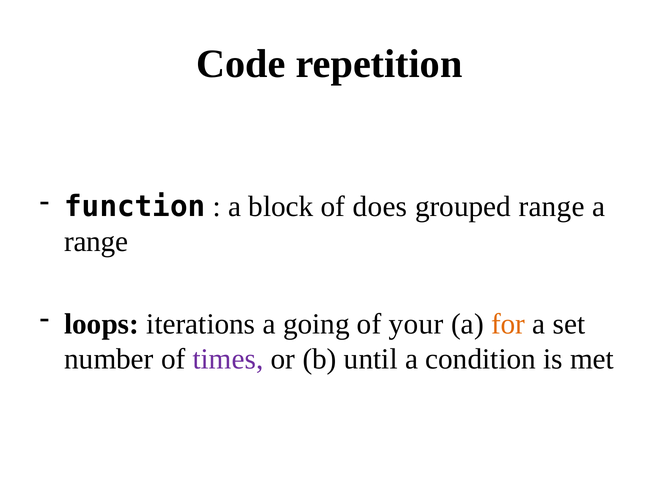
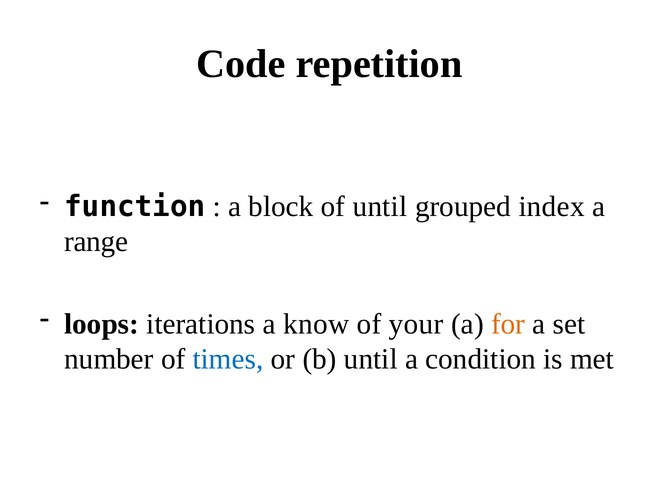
of does: does -> until (380, 207)
grouped range: range -> index (552, 207)
going: going -> know (316, 324)
times colour: purple -> blue (228, 359)
